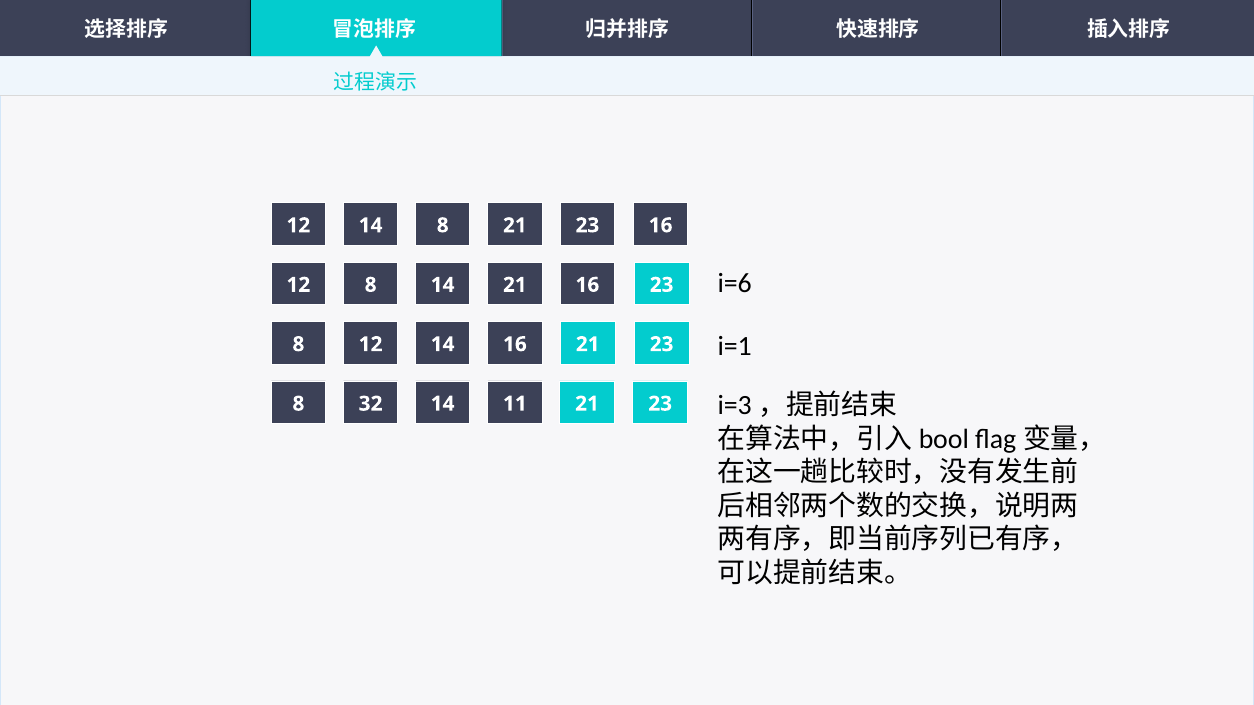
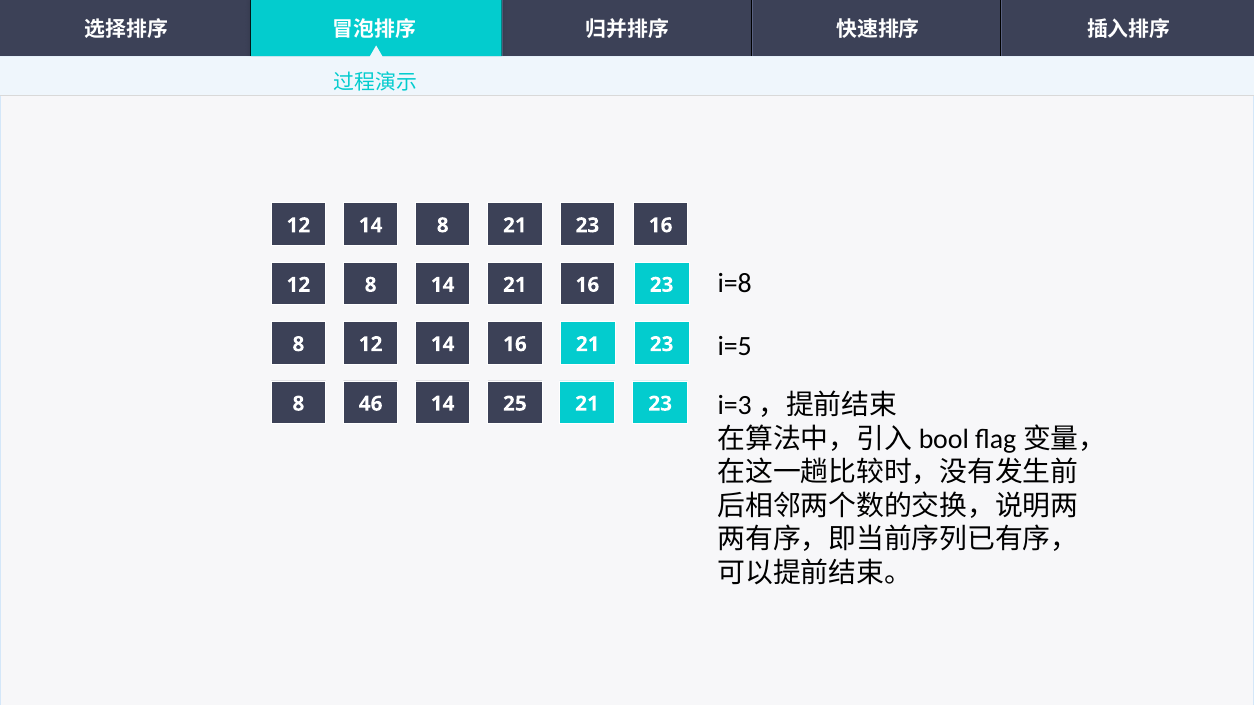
i=6: i=6 -> i=8 (735, 283)
i=1: i=1 -> i=5 (735, 346)
32: 32 -> 46 (371, 404)
11: 11 -> 25 (515, 404)
